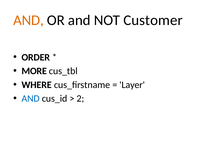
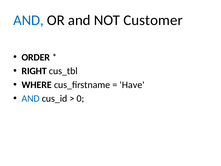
AND colour: orange -> blue (28, 20)
MORE: MORE -> RIGHT (34, 71)
Layer: Layer -> Have (132, 85)
2: 2 -> 0 (80, 98)
